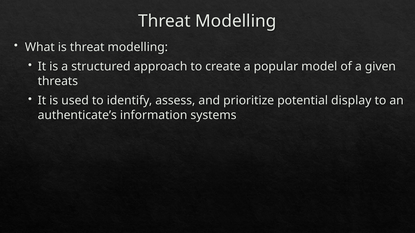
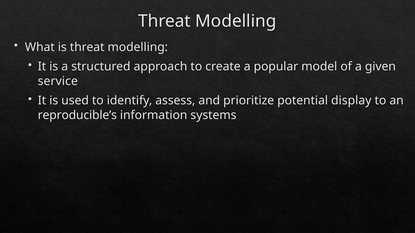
threats: threats -> service (58, 81)
authenticate’s: authenticate’s -> reproducible’s (77, 115)
